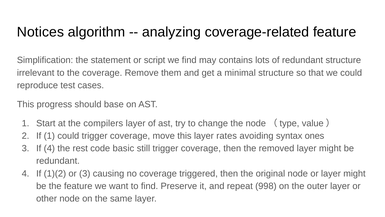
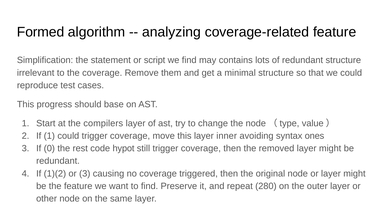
Notices: Notices -> Formed (41, 32)
rates: rates -> inner (227, 136)
If 4: 4 -> 0 (49, 148)
basic: basic -> hypot (124, 148)
998: 998 -> 280 (266, 186)
